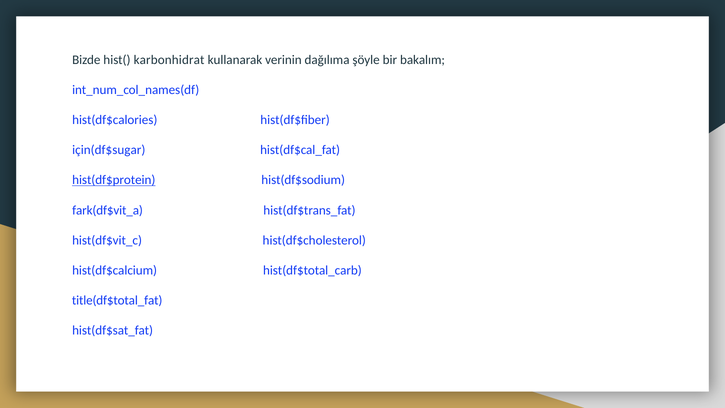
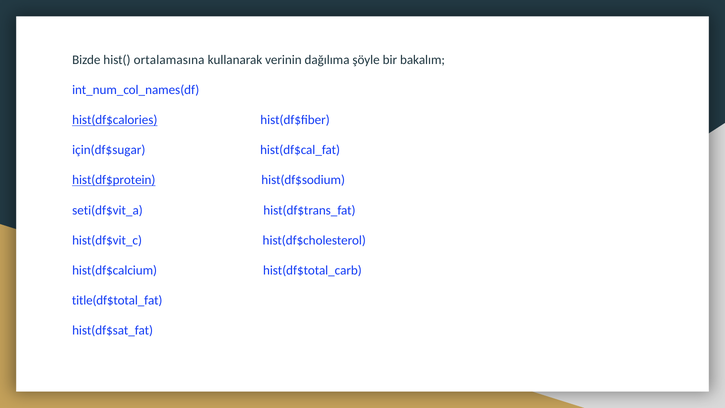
karbonhidrat: karbonhidrat -> ortalamasına (169, 60)
hist(df$calories underline: none -> present (115, 120)
fark(df$vit_a: fark(df$vit_a -> seti(df$vit_a (107, 210)
